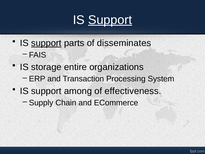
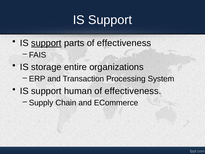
Support underline: present -> none (110, 20)
parts of disseminates: disseminates -> effectiveness (124, 43)
among: among -> human (78, 91)
